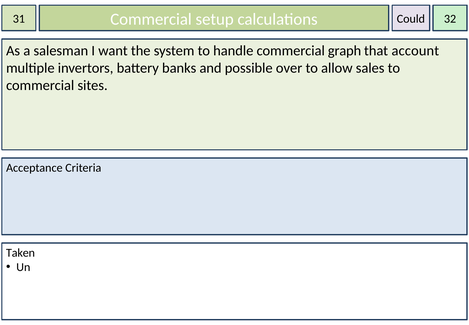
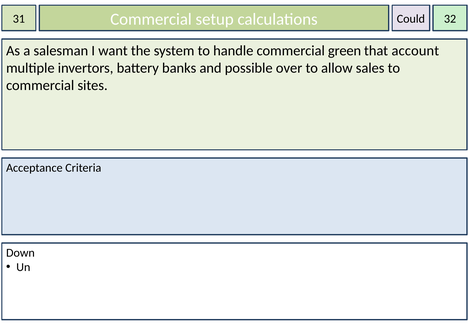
graph: graph -> green (345, 51)
Taken: Taken -> Down (20, 253)
